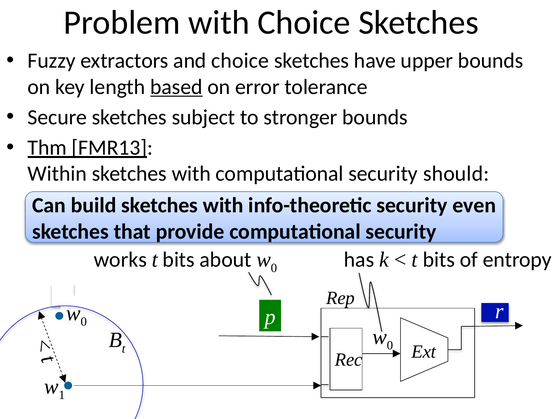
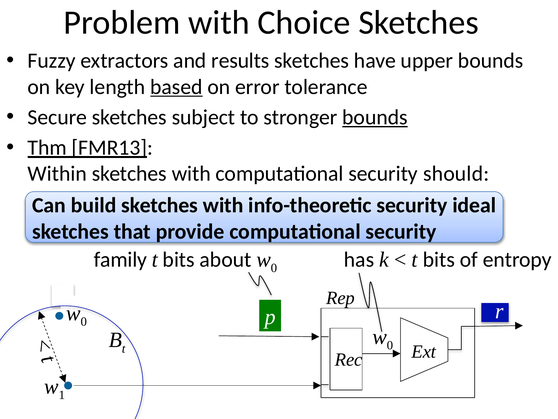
and choice: choice -> results (240, 61)
bounds underline: none -> present (375, 117)
even: even -> ideal (474, 205)
works: works -> family (120, 259)
